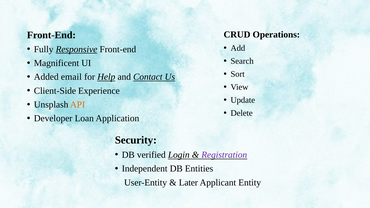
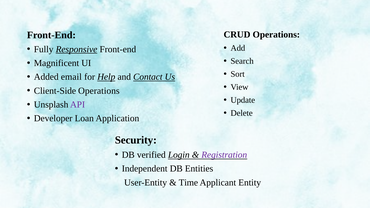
Client-Side Experience: Experience -> Operations (99, 91)
API colour: orange -> purple (78, 105)
Later: Later -> Time (188, 183)
